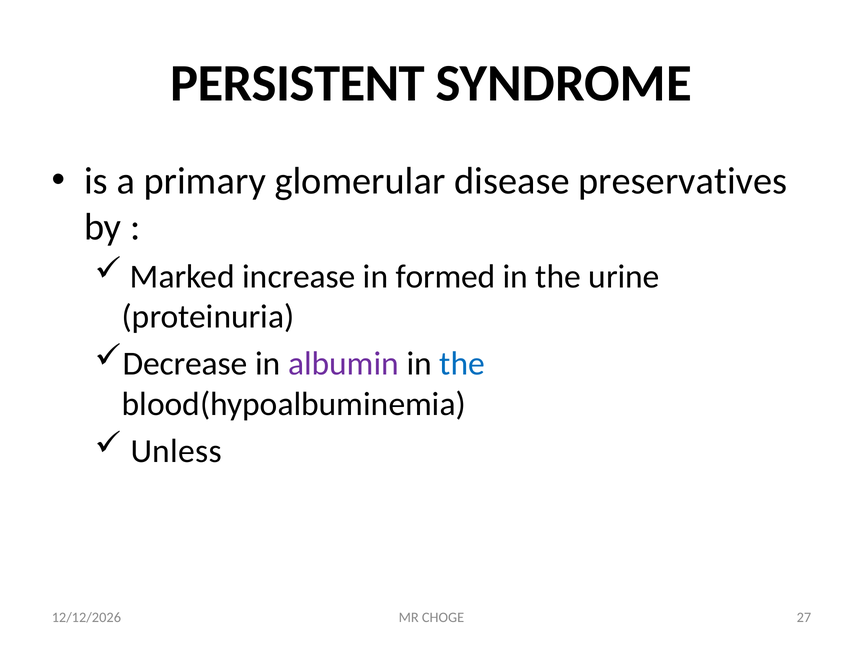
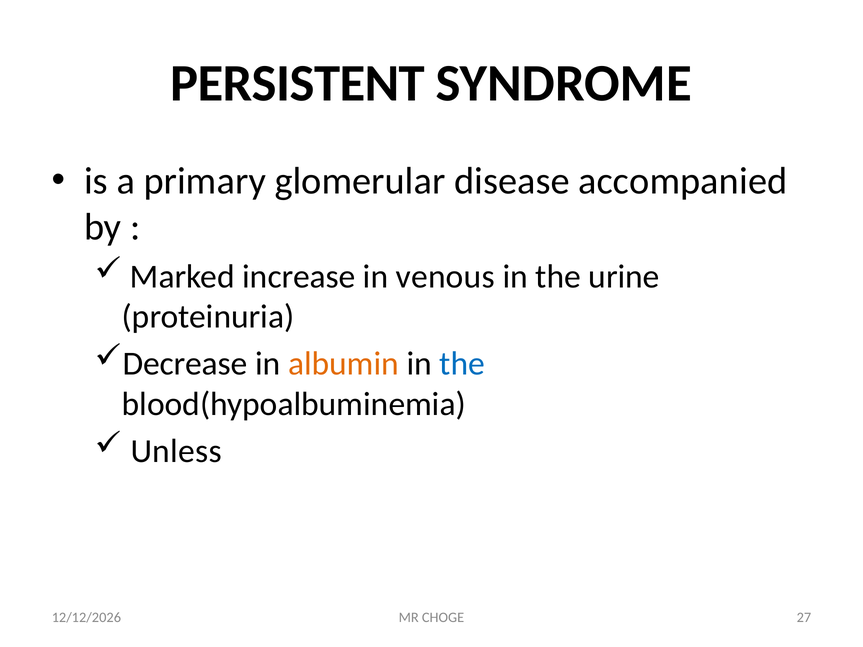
preservatives: preservatives -> accompanied (683, 181)
formed: formed -> venous (445, 277)
albumin colour: purple -> orange (344, 364)
